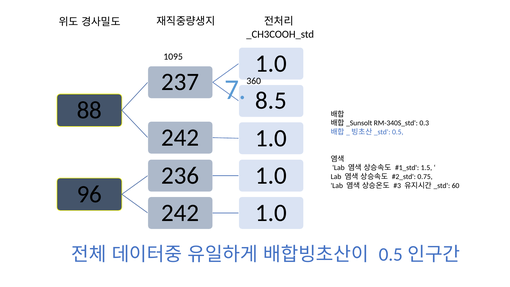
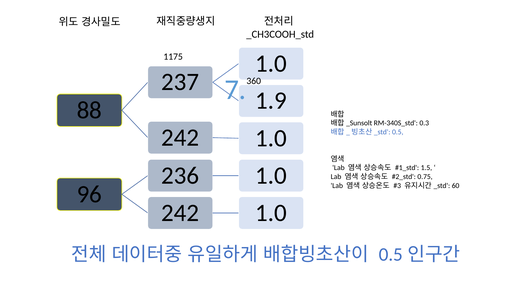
1095: 1095 -> 1175 (173, 57)
8.5: 8.5 -> 1.9 (271, 101)
